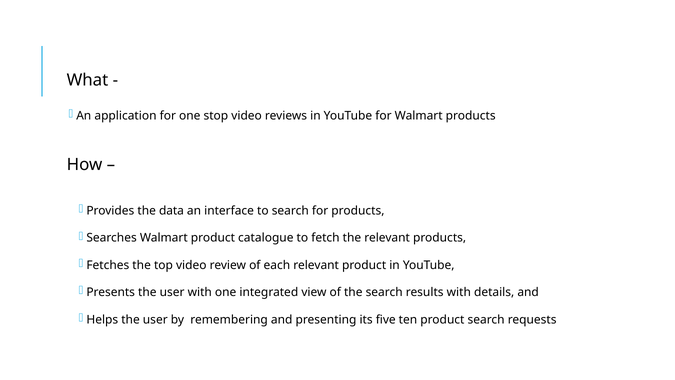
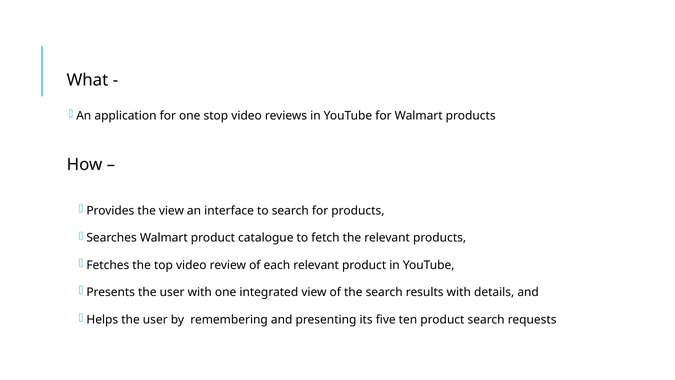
the data: data -> view (171, 211)
